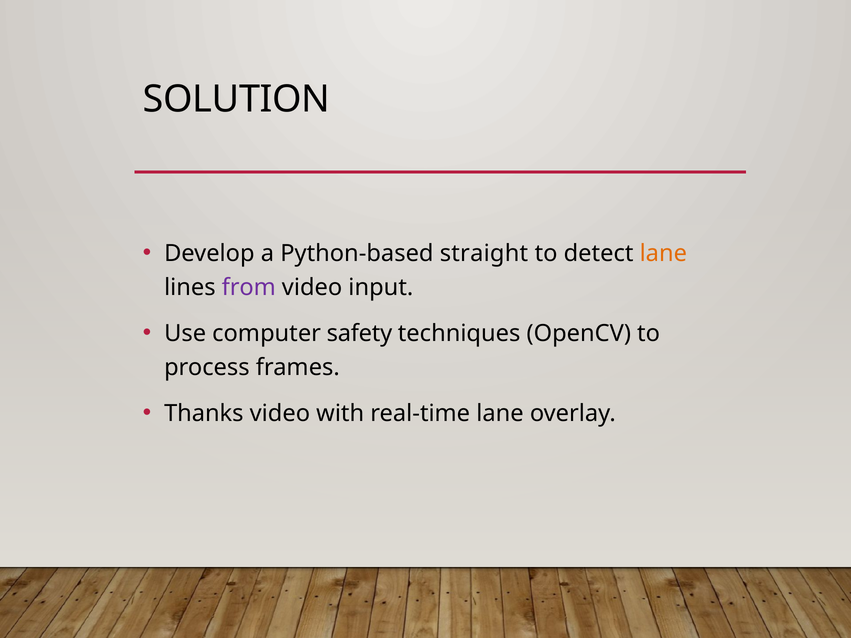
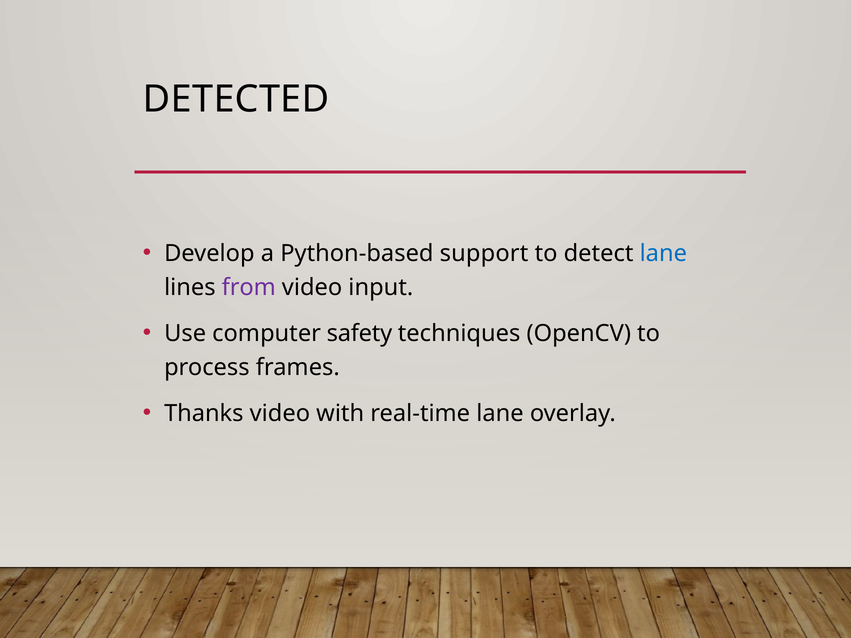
SOLUTION: SOLUTION -> DETECTED (236, 99)
straight: straight -> support (484, 254)
lane colour: orange -> blue (663, 254)
